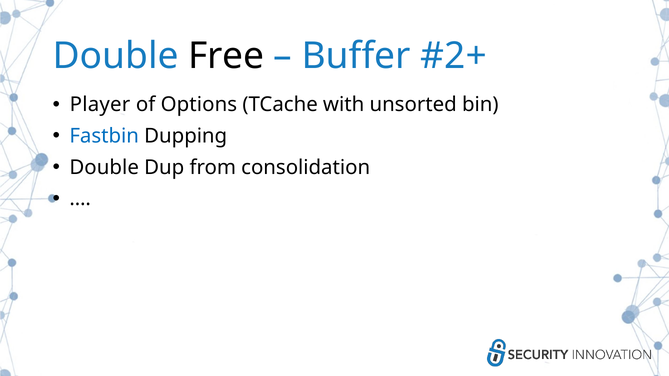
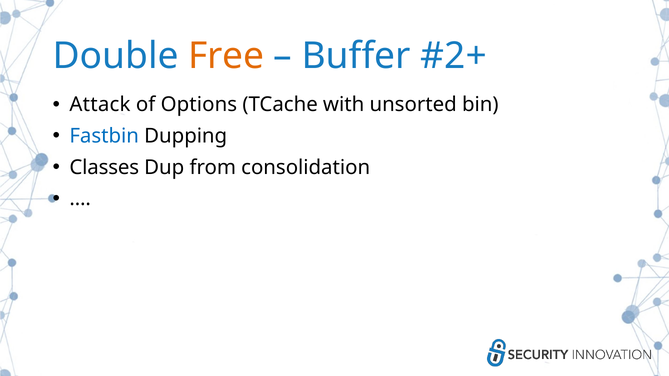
Free colour: black -> orange (226, 56)
Player: Player -> Attack (100, 105)
Double: Double -> Classes (104, 167)
